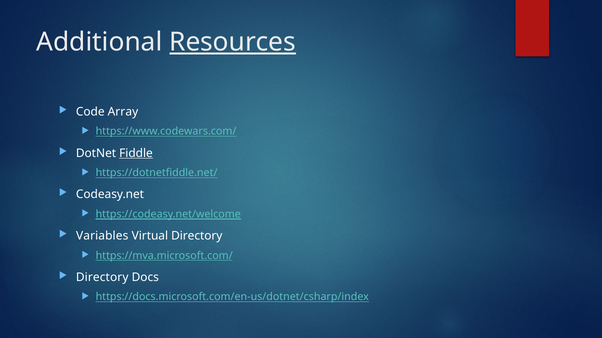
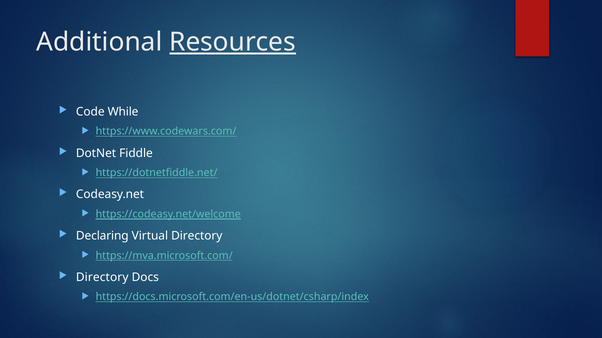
Array: Array -> While (123, 112)
Fiddle underline: present -> none (136, 153)
Variables: Variables -> Declaring (102, 236)
